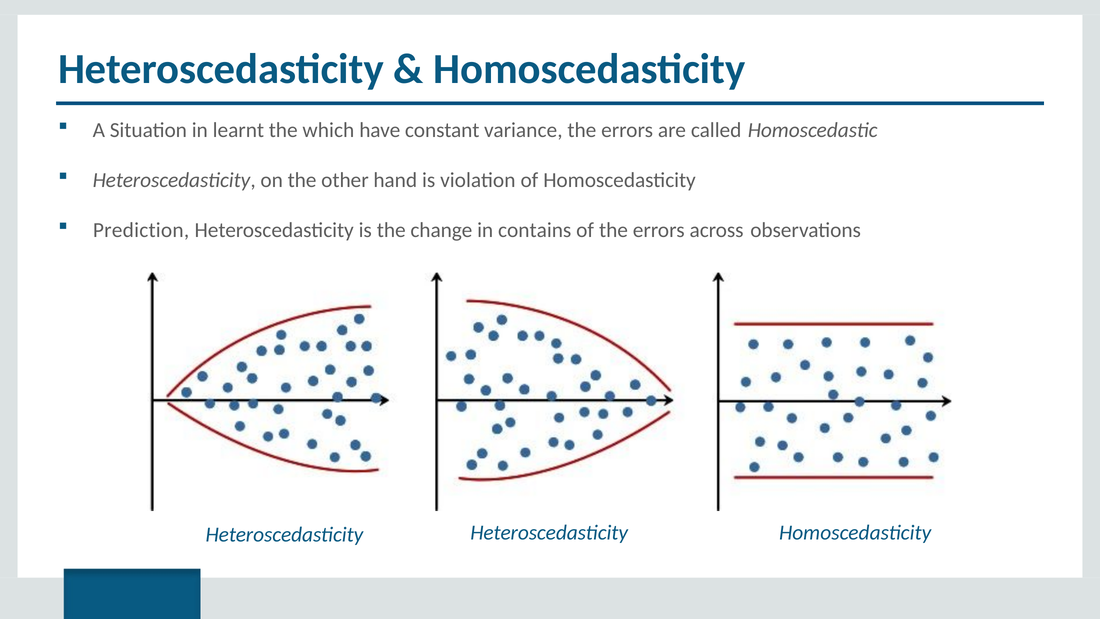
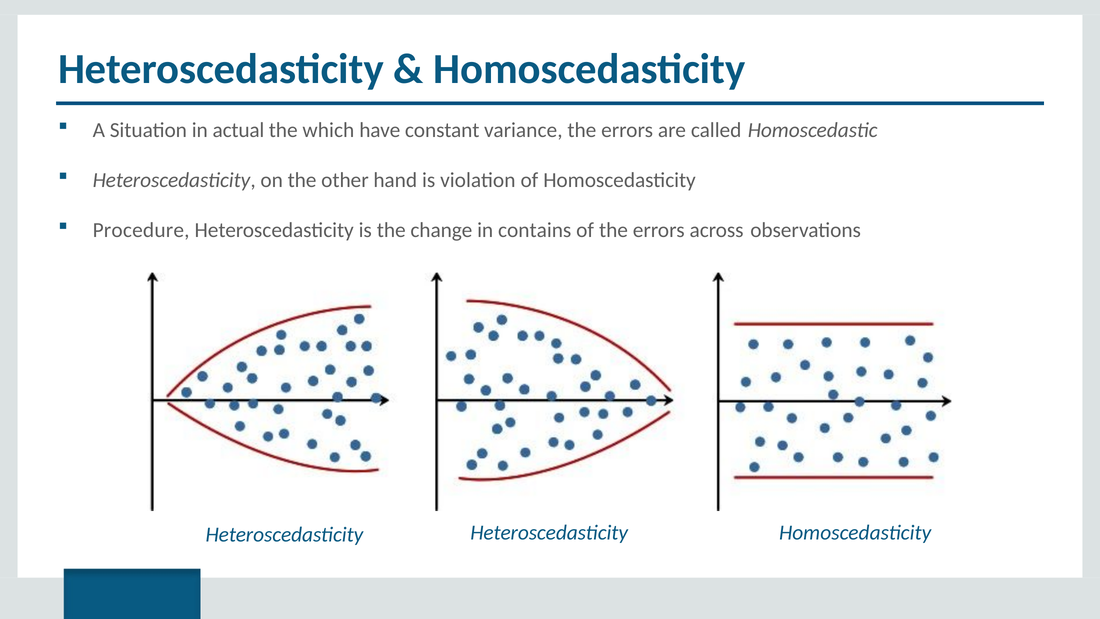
learnt: learnt -> actual (238, 130)
Prediction: Prediction -> Procedure (141, 230)
